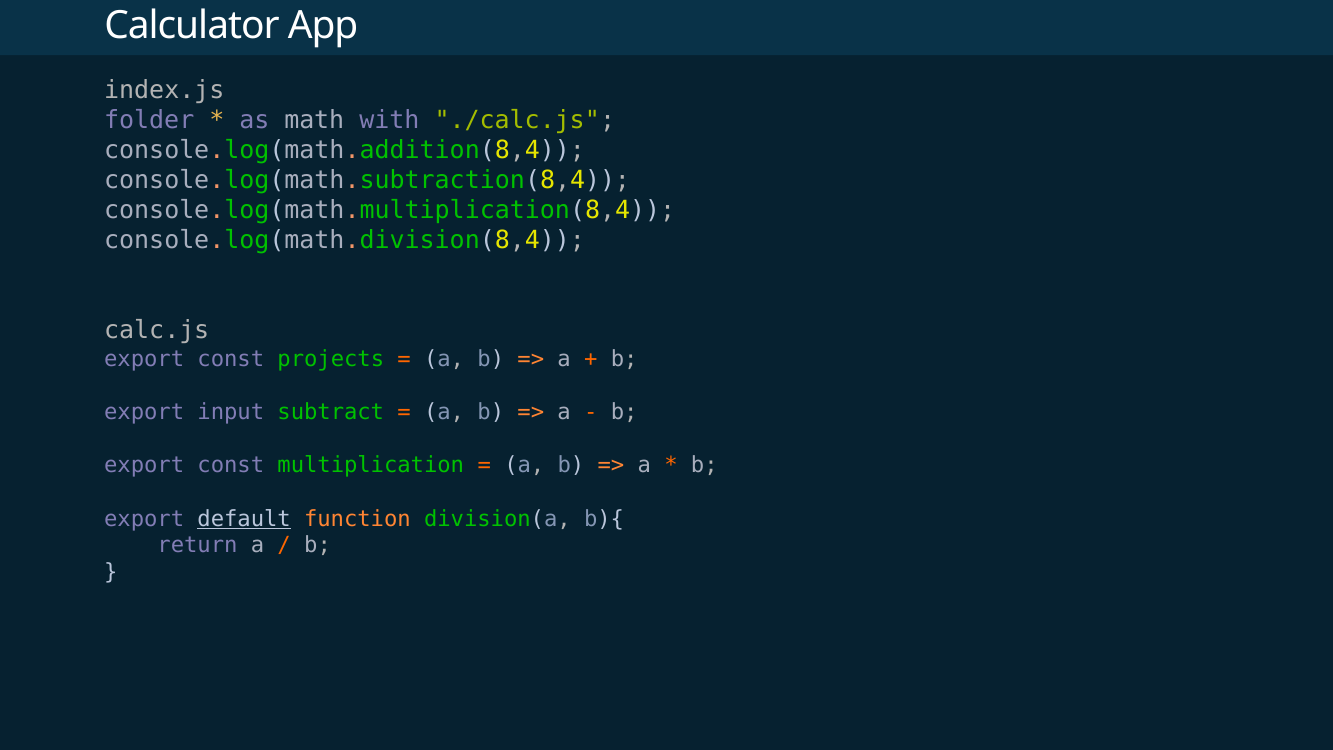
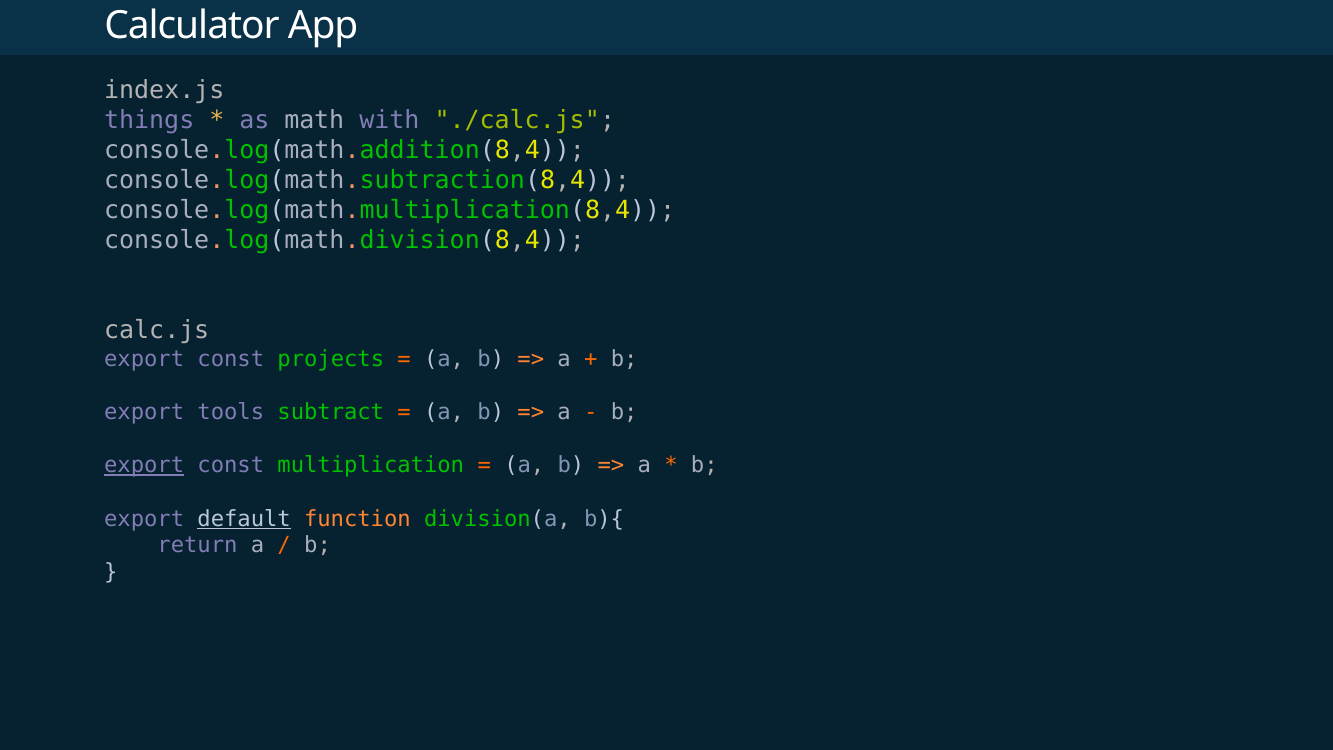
folder: folder -> things (149, 121)
input: input -> tools (231, 412)
export underline: none -> present (144, 465)
